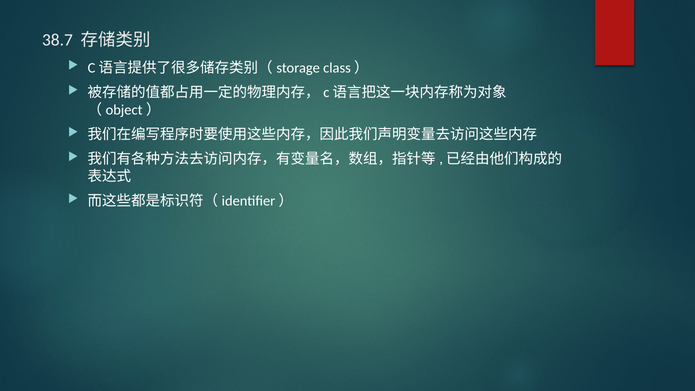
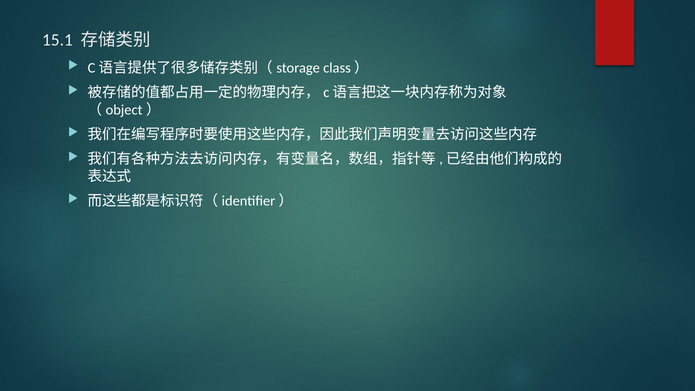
38.7: 38.7 -> 15.1 (57, 40)
